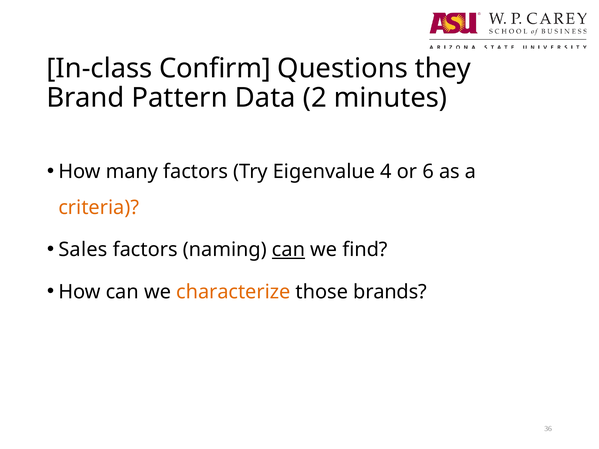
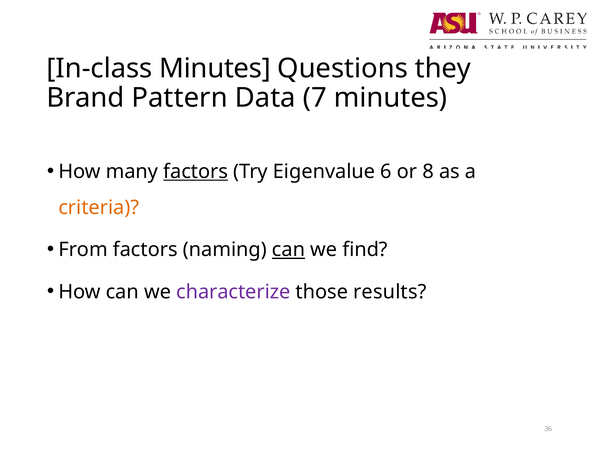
In-class Confirm: Confirm -> Minutes (215, 68)
2: 2 -> 7 (315, 98)
factors underline: none -> present (196, 172)
4: 4 -> 6 (386, 172)
6: 6 -> 8 (428, 172)
Sales: Sales -> From (83, 250)
characterize colour: orange -> purple (233, 292)
brands: brands -> results (390, 292)
